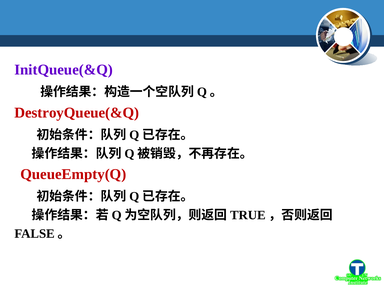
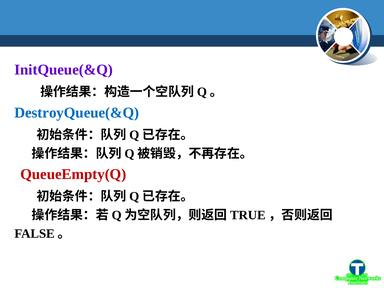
DestroyQueue(&Q colour: red -> blue (77, 113)
